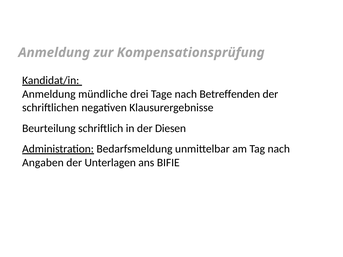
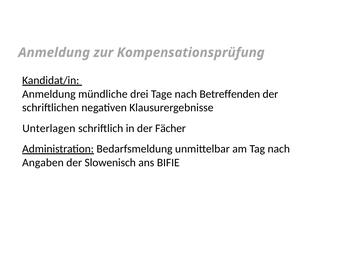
Beurteilung: Beurteilung -> Unterlagen (49, 128)
Diesen: Diesen -> Fächer (170, 128)
Unterlagen: Unterlagen -> Slowenisch (110, 163)
